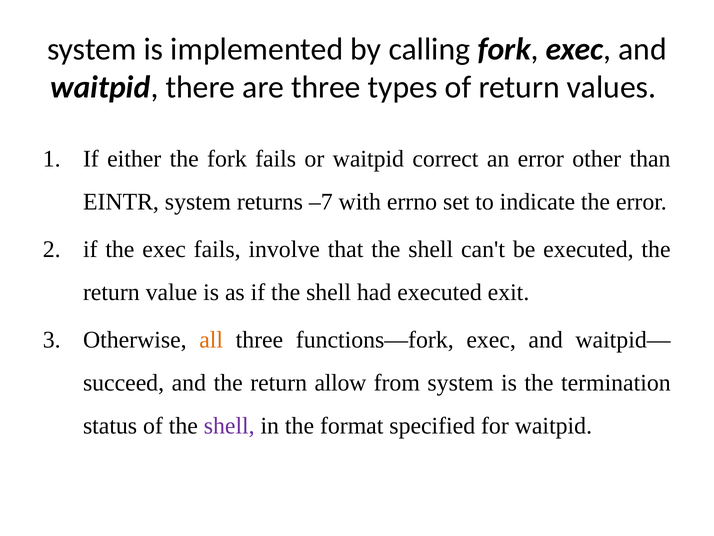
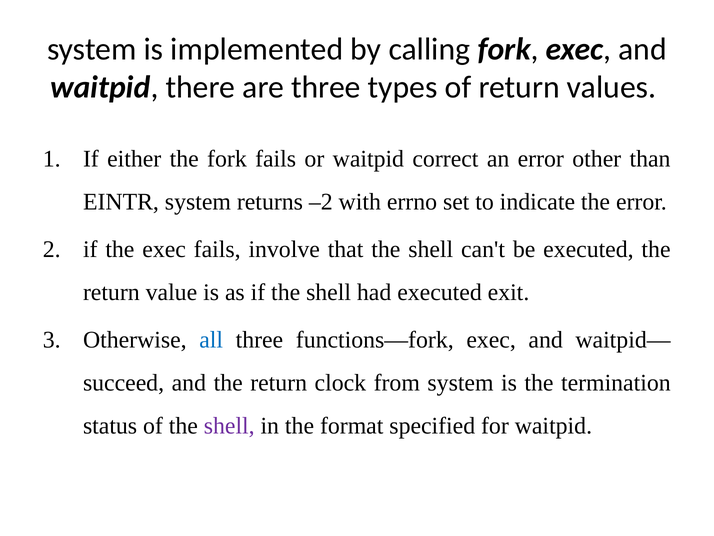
–7: –7 -> –2 (321, 202)
all colour: orange -> blue (211, 340)
allow: allow -> clock (340, 382)
